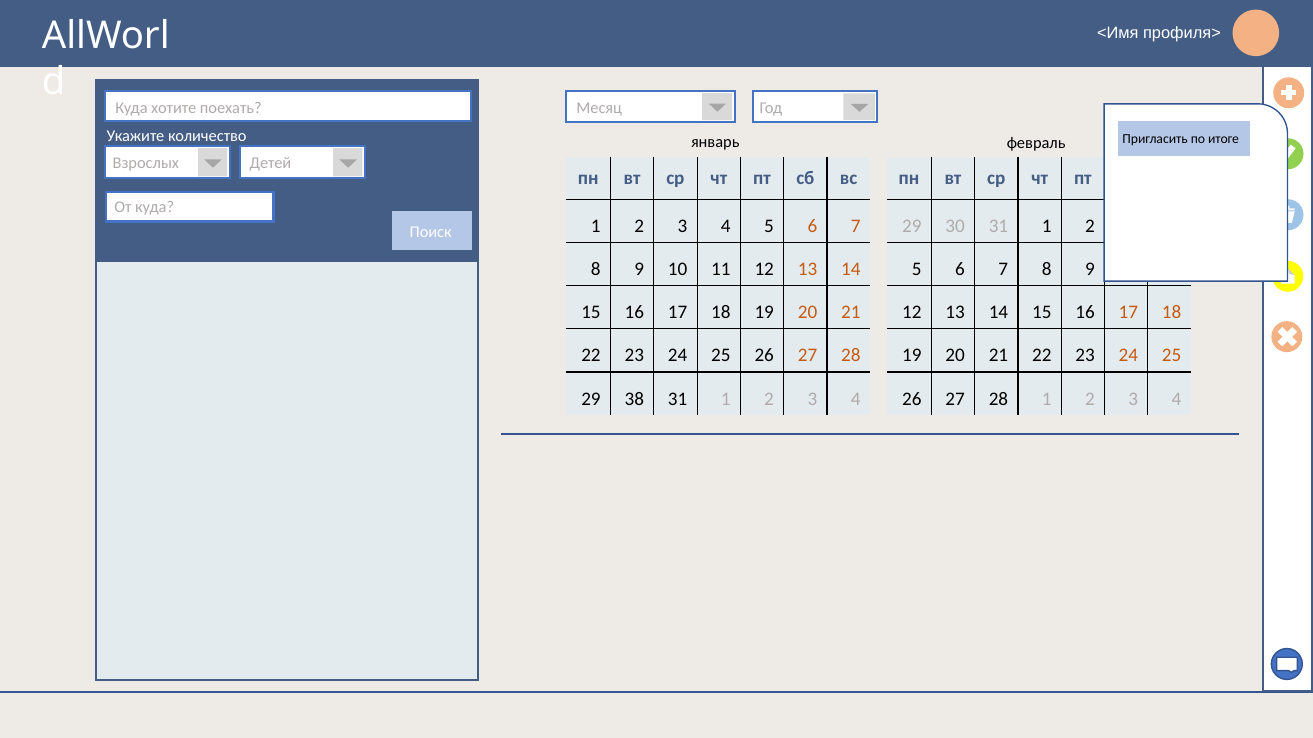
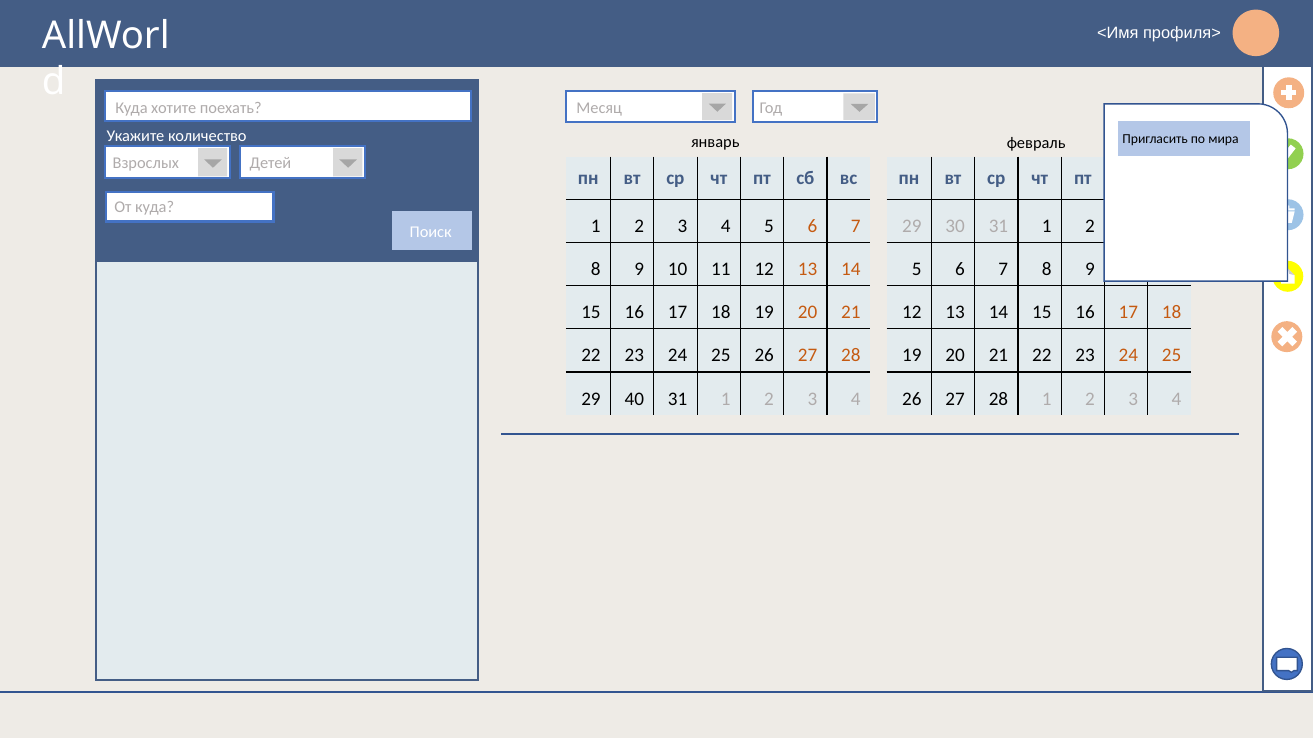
итоге: итоге -> мира (1224, 139)
38: 38 -> 40 (634, 399)
